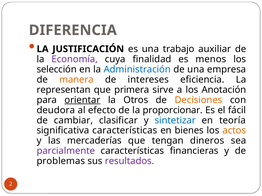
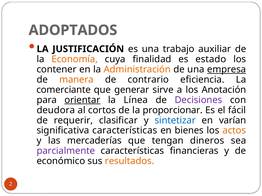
DIFERENCIA: DIFERENCIA -> ADOPTADOS (73, 30)
Economía colour: purple -> orange (75, 59)
menos: menos -> estado (211, 59)
selección: selección -> contener (57, 70)
Administración colour: blue -> orange (137, 70)
empresa underline: none -> present (227, 70)
intereses: intereses -> contrario (148, 80)
representan: representan -> comerciante (64, 90)
primera: primera -> generar (132, 90)
Otros: Otros -> Línea (136, 100)
Decisiones colour: orange -> purple (198, 100)
efecto: efecto -> cortos (102, 110)
cambiar: cambiar -> requerir (73, 121)
teoría: teoría -> varían (233, 121)
problemas: problemas -> económico (61, 161)
resultados colour: purple -> orange (130, 161)
